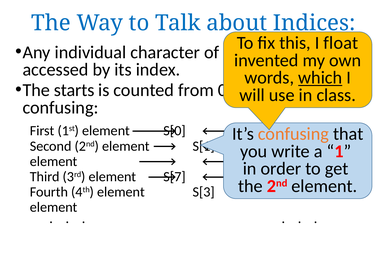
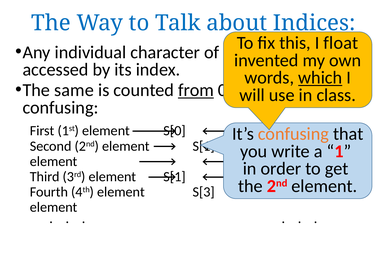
starts: starts -> same (74, 90)
from underline: none -> present (196, 90)
3rd element S[7: S[7 -> S[1 (175, 177)
